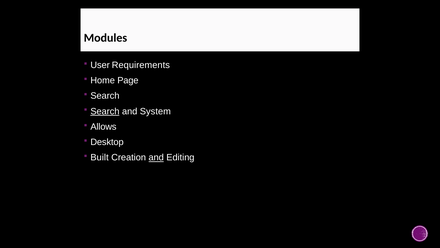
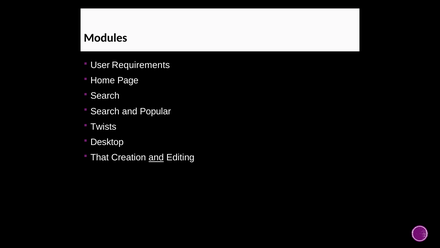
Search underline: present -> none (105, 111)
System: System -> Popular (155, 111)
Allows: Allows -> Twists (103, 126)
Built: Built -> That (100, 157)
